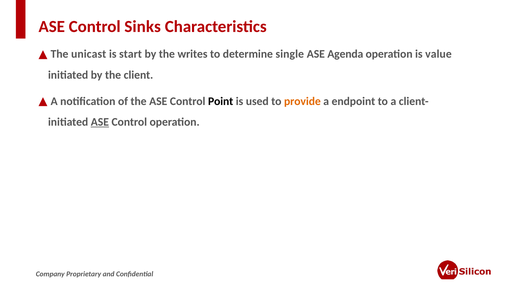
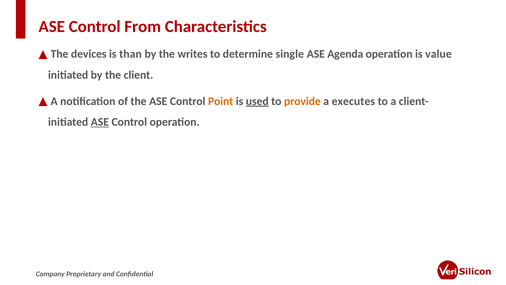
Sinks: Sinks -> From (143, 27)
unicast: unicast -> devices (89, 54)
start: start -> than (130, 54)
Point colour: black -> orange (221, 101)
used underline: none -> present (257, 101)
endpoint: endpoint -> executes (353, 101)
